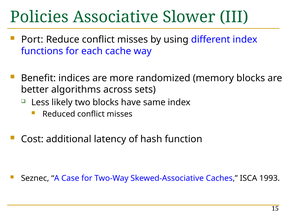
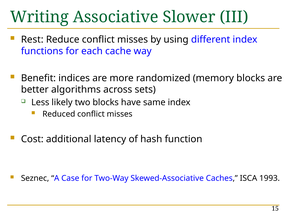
Policies: Policies -> Writing (39, 17)
Port: Port -> Rest (32, 39)
